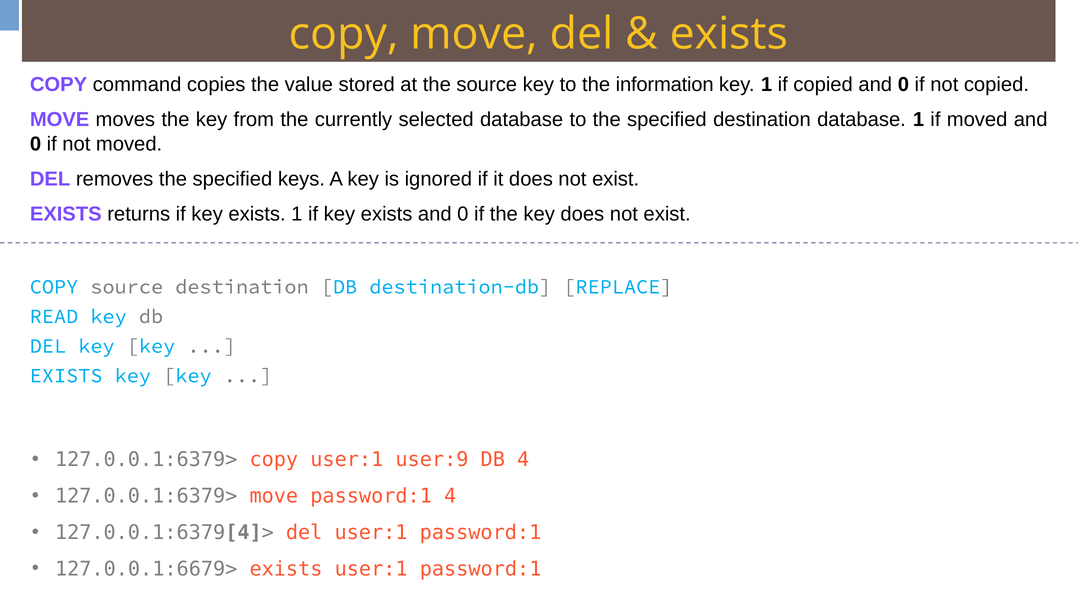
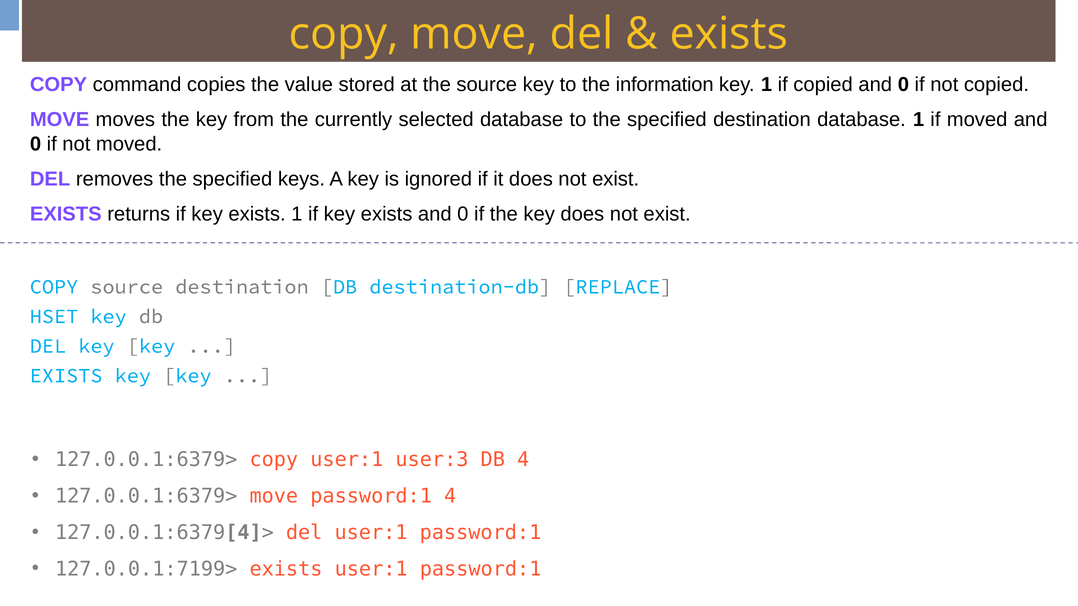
READ: READ -> HSET (54, 317)
user:9: user:9 -> user:3 (432, 460)
127.0.0.1:6679>: 127.0.0.1:6679> -> 127.0.0.1:7199> (146, 569)
